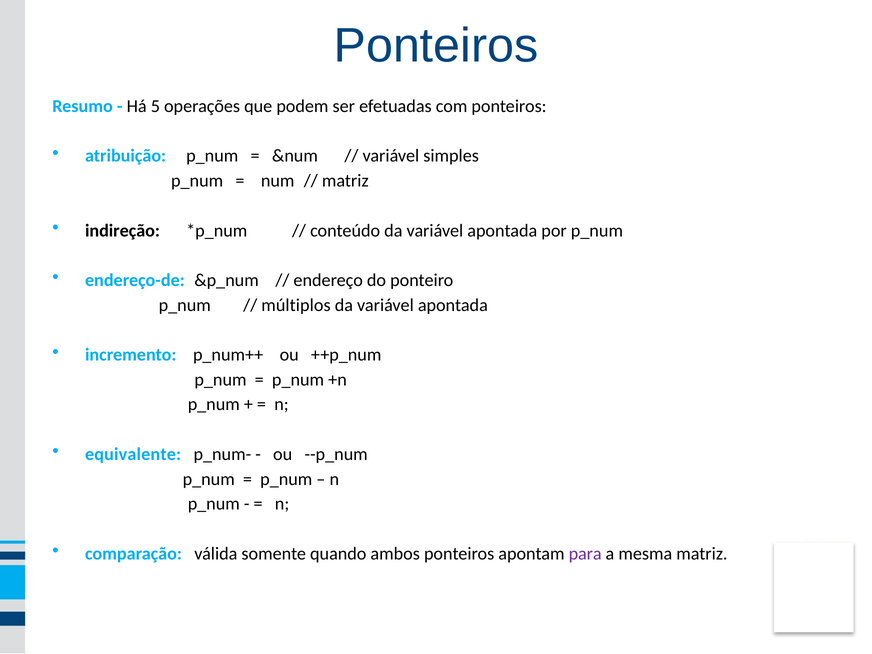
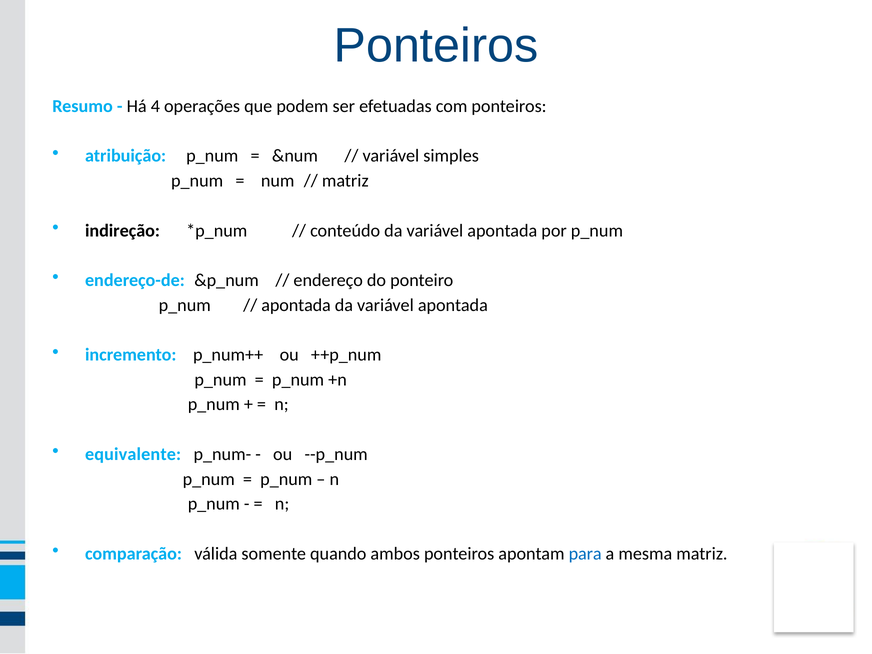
5: 5 -> 4 (155, 106)
múltiplos: múltiplos -> apontada (296, 305)
para colour: purple -> blue (585, 554)
